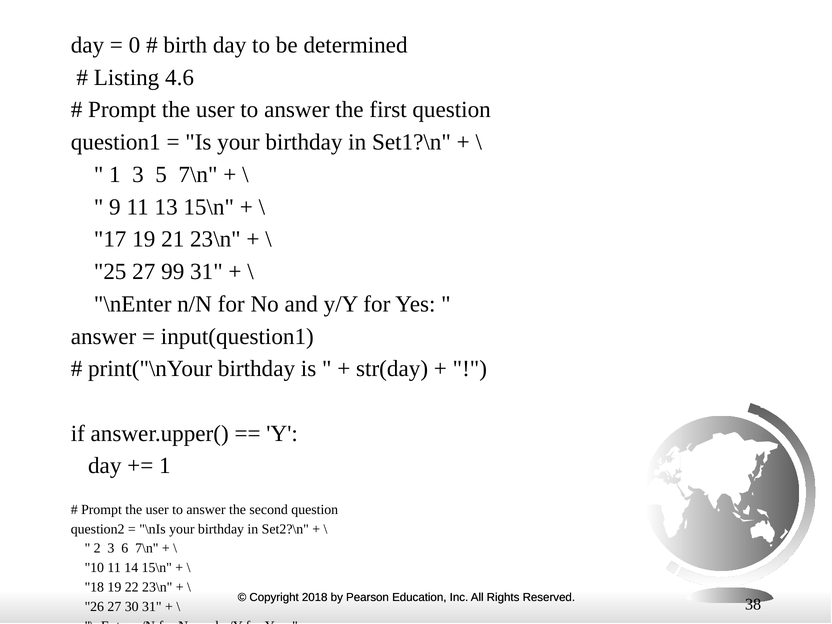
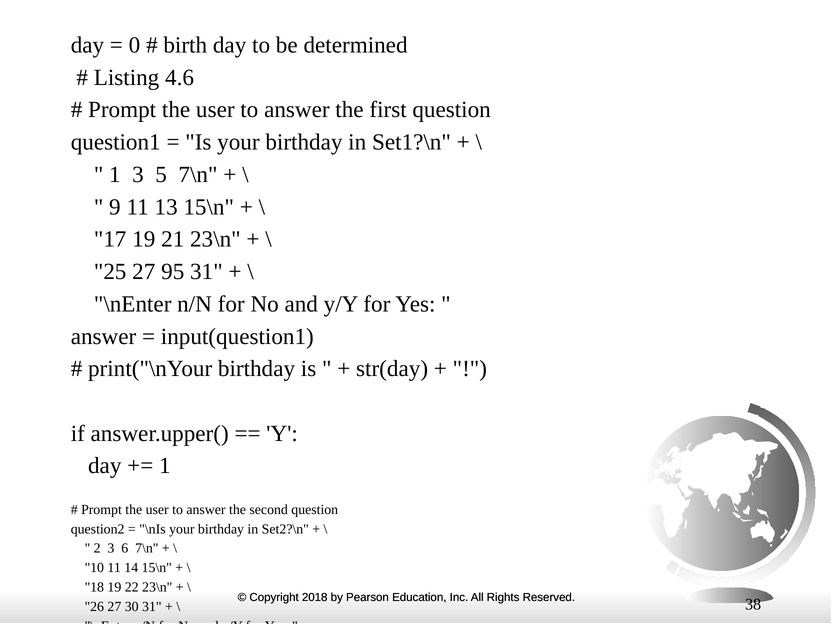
99: 99 -> 95 (173, 272)
